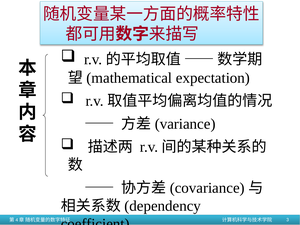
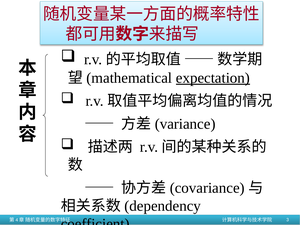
expectation underline: none -> present (213, 78)
